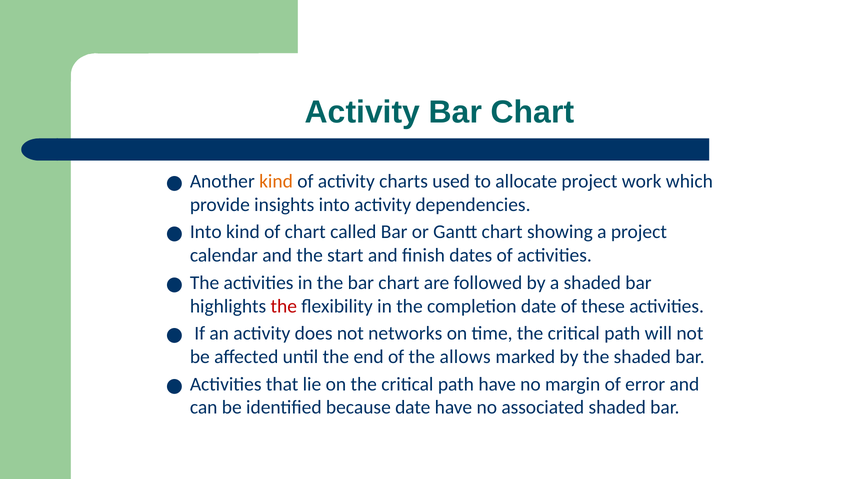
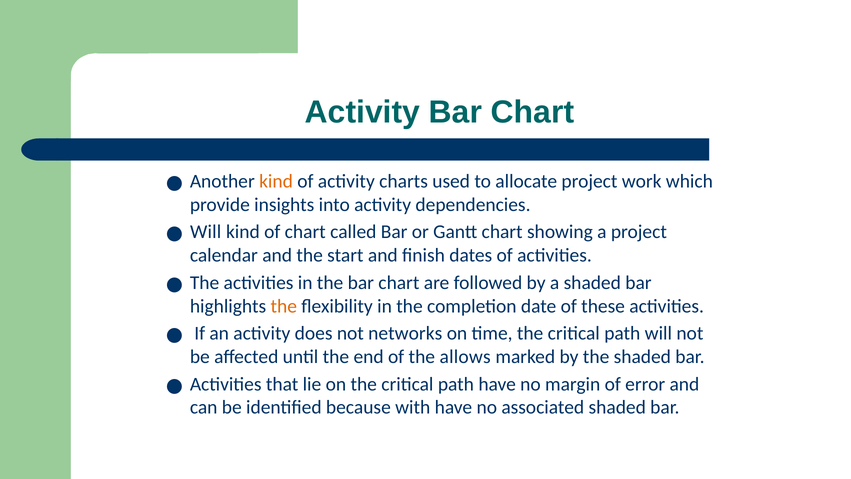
Into: Into -> Will (206, 232)
the colour: red -> orange (284, 306)
because date: date -> with (413, 407)
